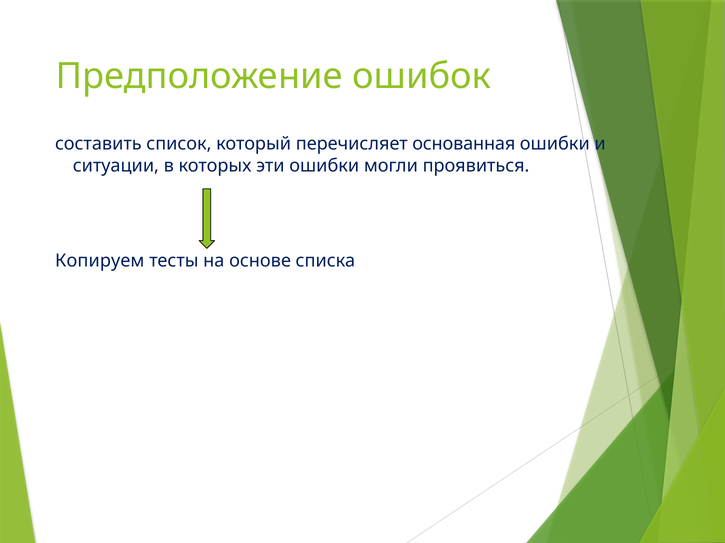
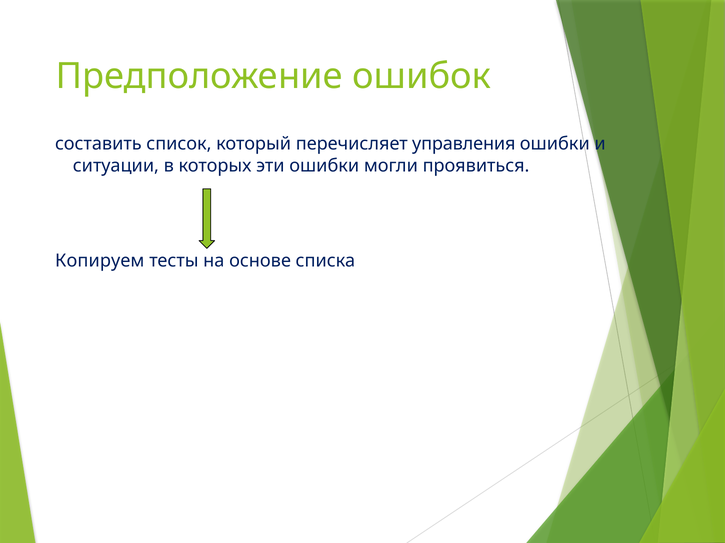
основанная: основанная -> управления (464, 144)
